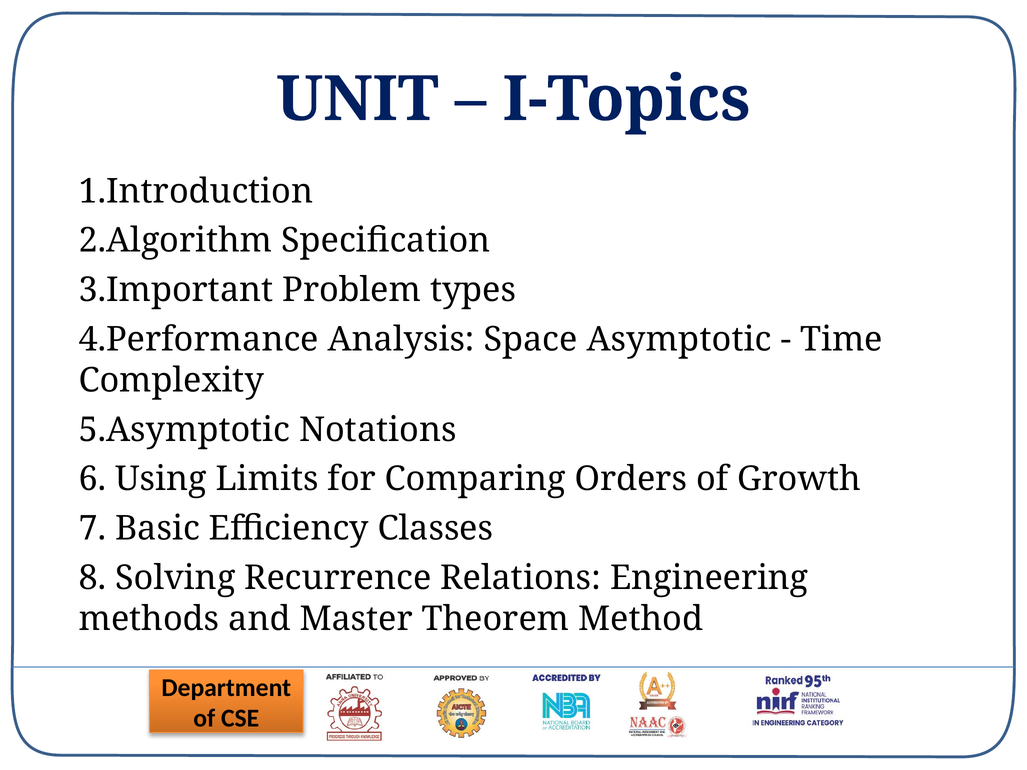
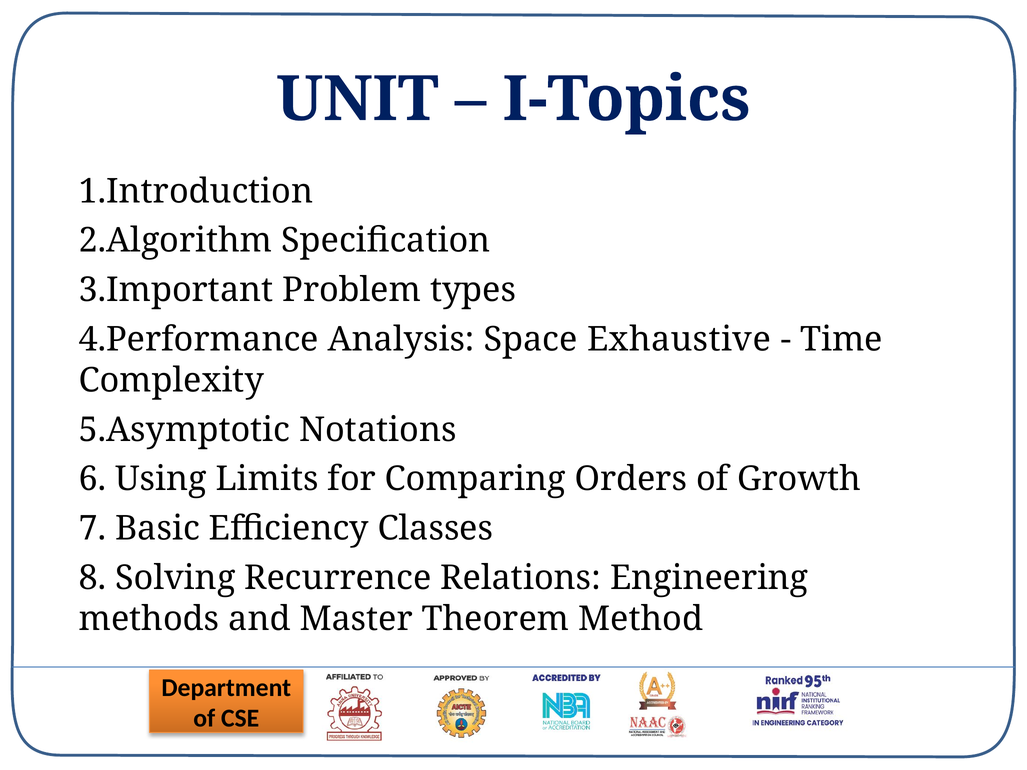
Asymptotic: Asymptotic -> Exhaustive (679, 339)
